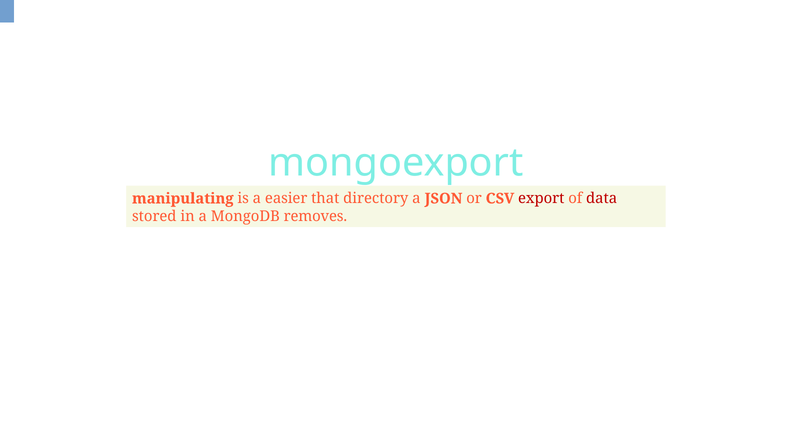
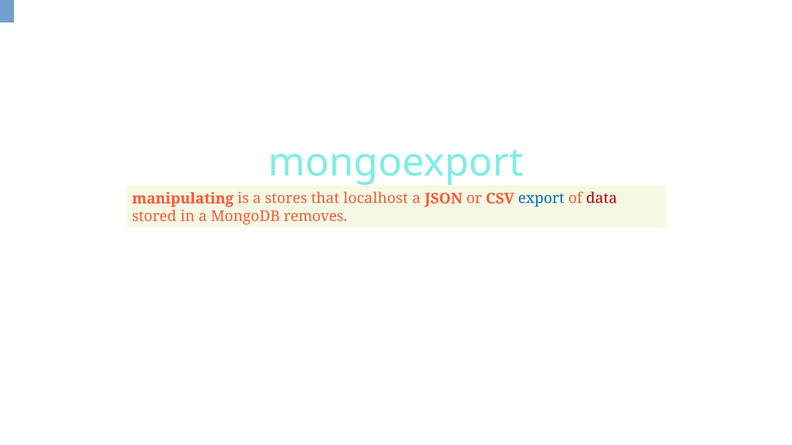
easier: easier -> stores (286, 199)
directory: directory -> localhost (376, 199)
export colour: red -> blue (541, 199)
